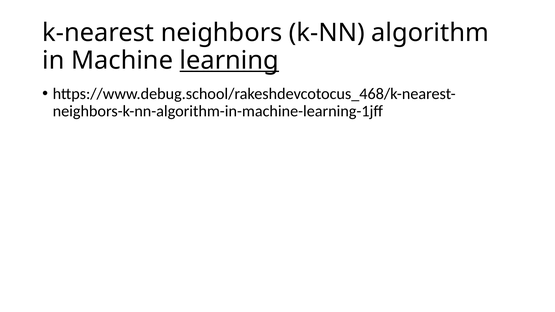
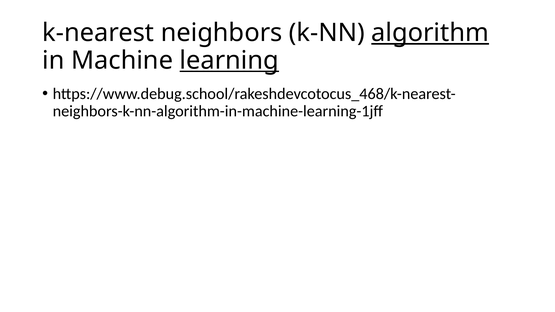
algorithm underline: none -> present (430, 33)
